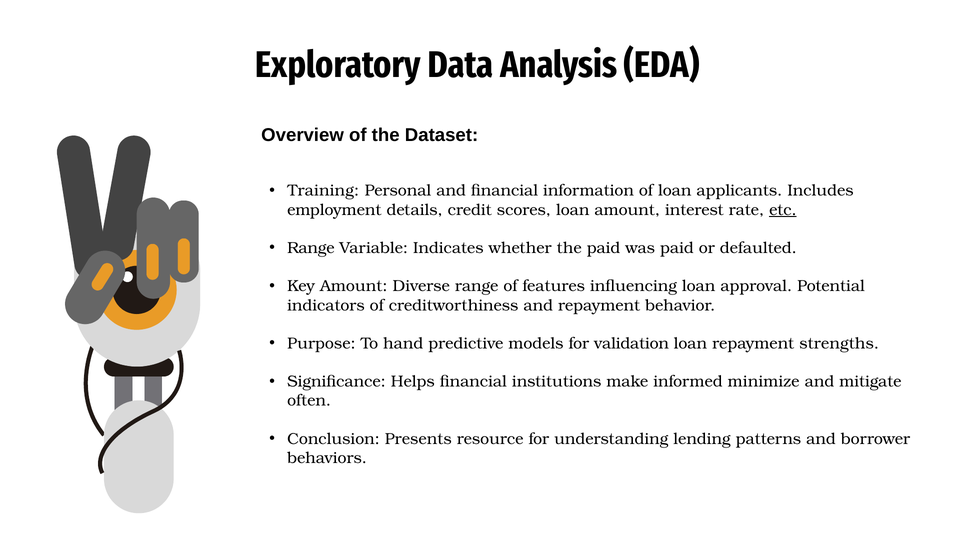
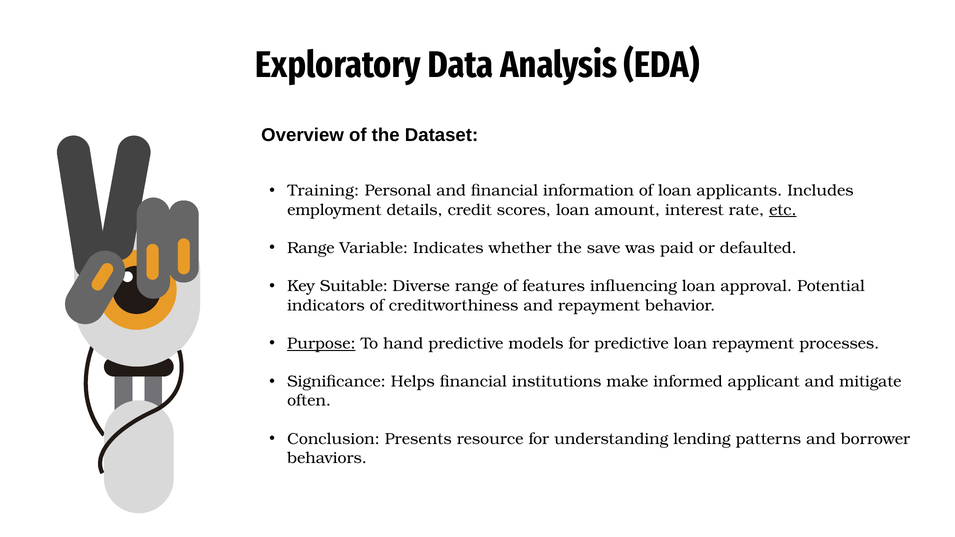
the paid: paid -> save (604, 248)
Key Amount: Amount -> Suitable (354, 286)
Purpose underline: none -> present (321, 344)
for validation: validation -> predictive (631, 344)
strengths: strengths -> processes (839, 344)
minimize: minimize -> applicant (764, 382)
